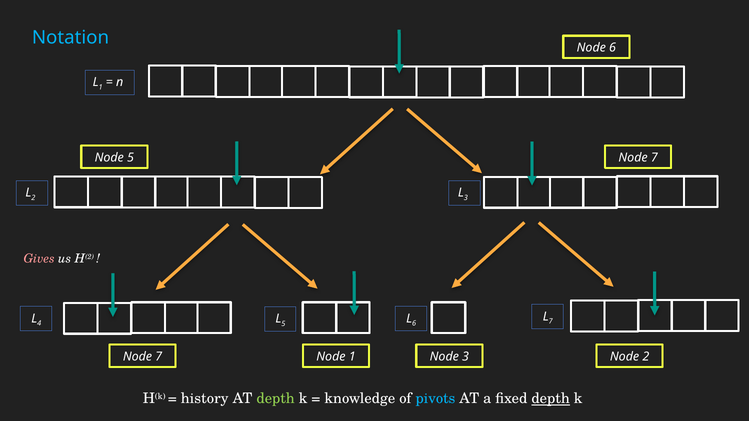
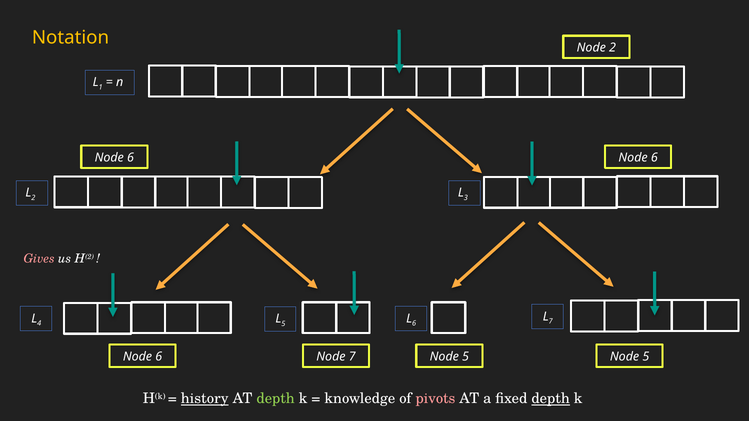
Notation colour: light blue -> yellow (71, 37)
Node 6: 6 -> 2 (613, 48)
5: 5 -> 6 (131, 158)
7: 7 -> 6 (654, 158)
7: 7 -> 6 (159, 357)
Node 1: 1 -> 7 (352, 357)
3: 3 -> 5 (466, 357)
2: 2 -> 5 (646, 357)
history underline: none -> present (205, 399)
pivots colour: light blue -> pink (435, 399)
